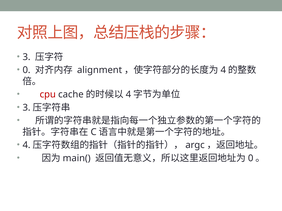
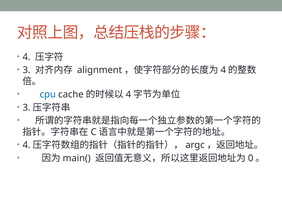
3: 3 -> 4 (27, 57)
0: 0 -> 3 (27, 70)
cpu colour: red -> blue (48, 95)
